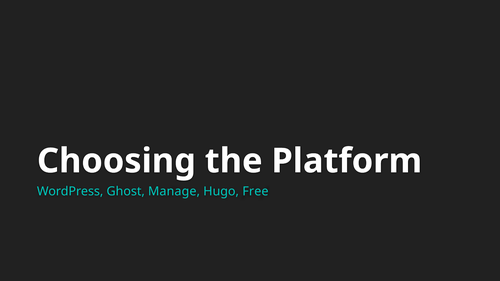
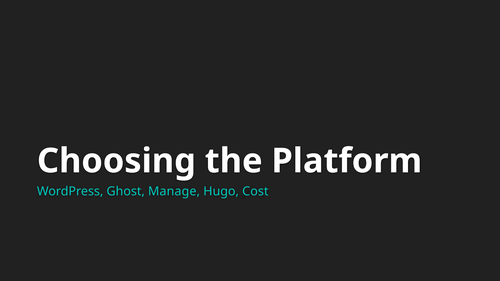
Free: Free -> Cost (255, 192)
